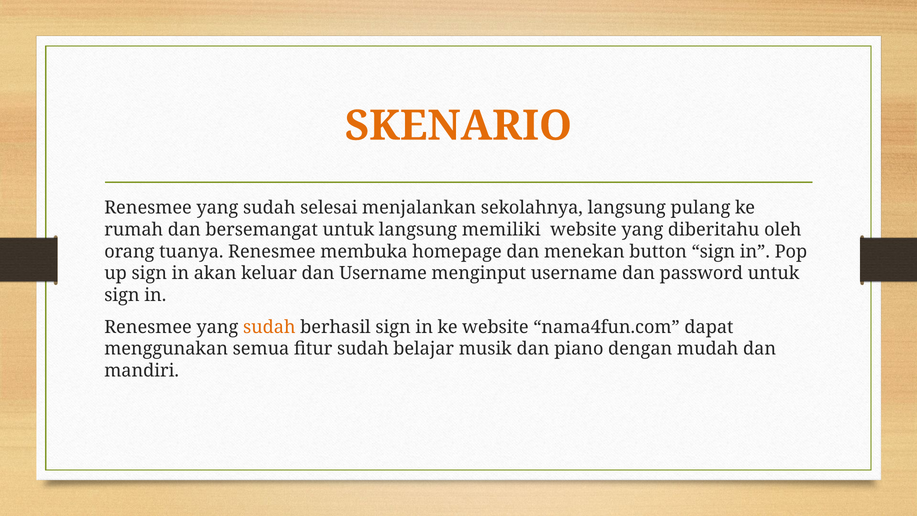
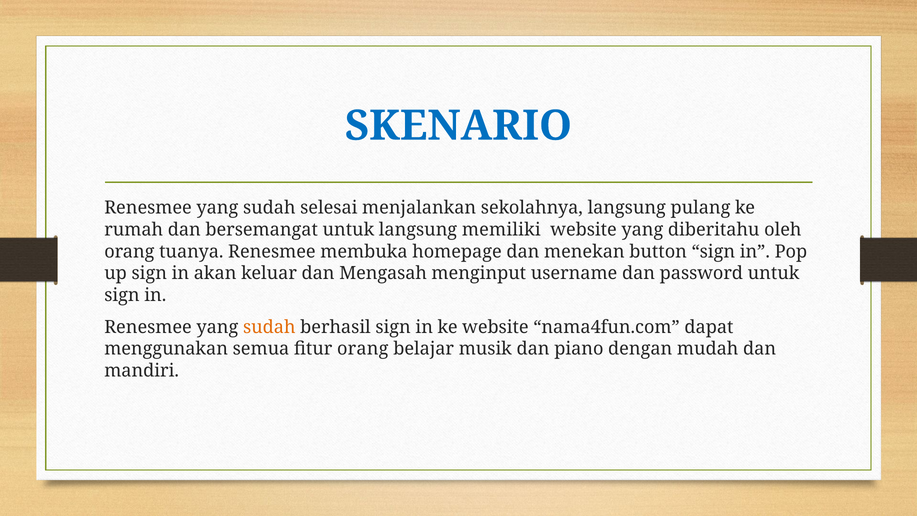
SKENARIO colour: orange -> blue (458, 126)
dan Username: Username -> Mengasah (383, 273)
fitur sudah: sudah -> orang (363, 349)
